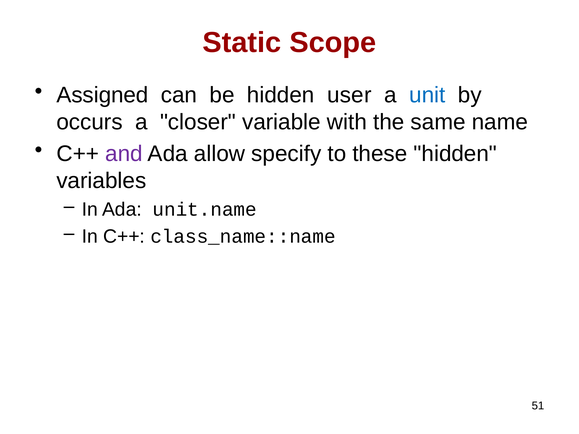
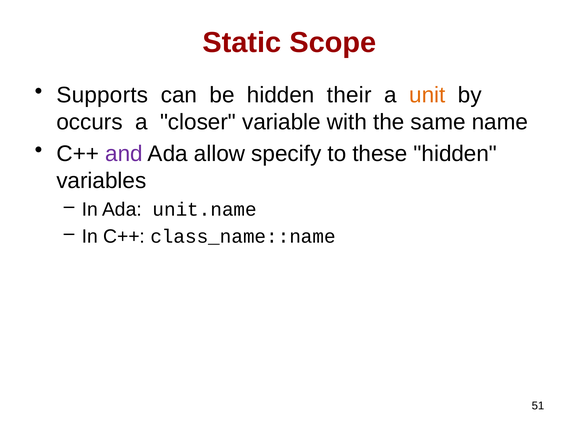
Assigned: Assigned -> Supports (102, 95)
user: user -> their (349, 95)
unit colour: blue -> orange (427, 95)
